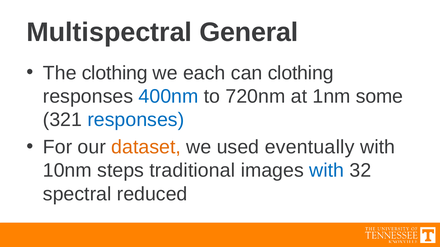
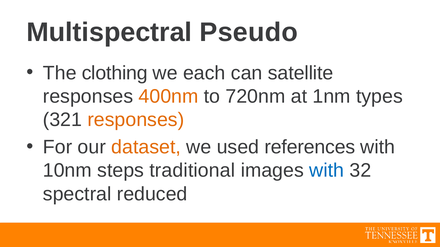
General: General -> Pseudo (249, 32)
can clothing: clothing -> satellite (301, 73)
400nm colour: blue -> orange (169, 97)
some: some -> types (379, 97)
responses colour: blue -> orange (136, 120)
eventually: eventually -> references (310, 147)
